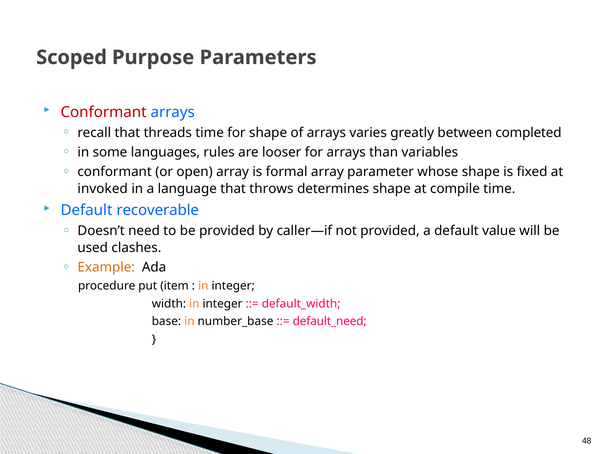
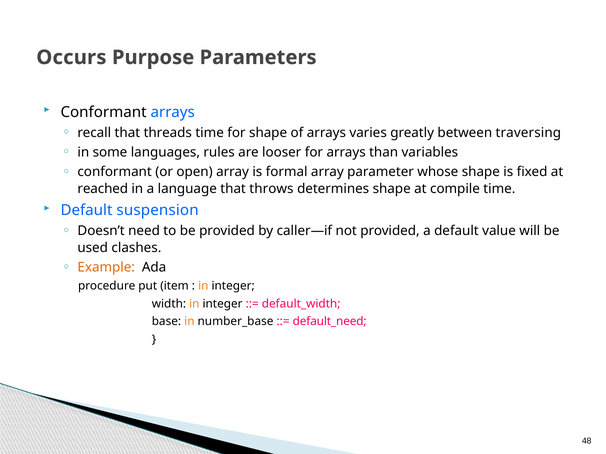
Scoped: Scoped -> Occurs (71, 57)
Conformant colour: red -> black (104, 112)
completed: completed -> traversing (528, 133)
invoked: invoked -> reached (103, 189)
recoverable: recoverable -> suspension (158, 211)
